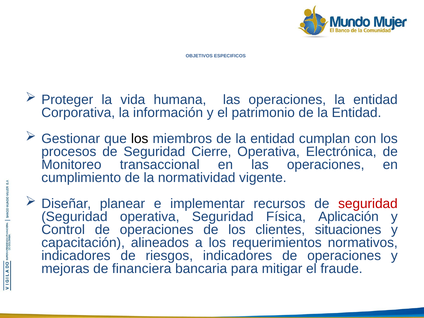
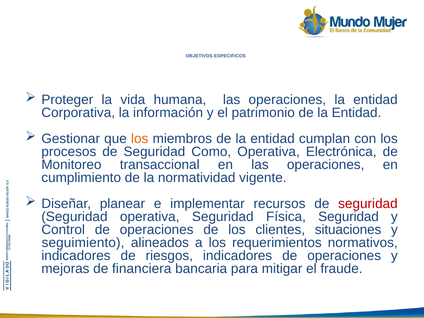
los colour: black -> orange (140, 139)
Cierre: Cierre -> Como (211, 152)
Física Aplicación: Aplicación -> Seguridad (349, 217)
capacitación: capacitación -> seguimiento (83, 243)
